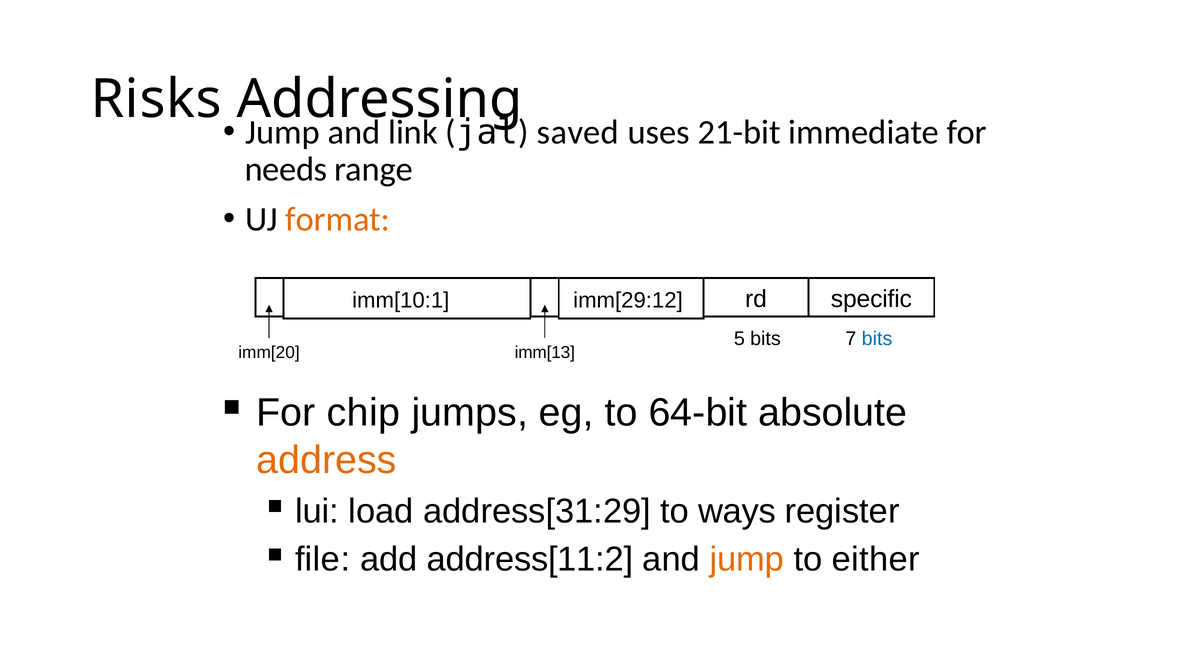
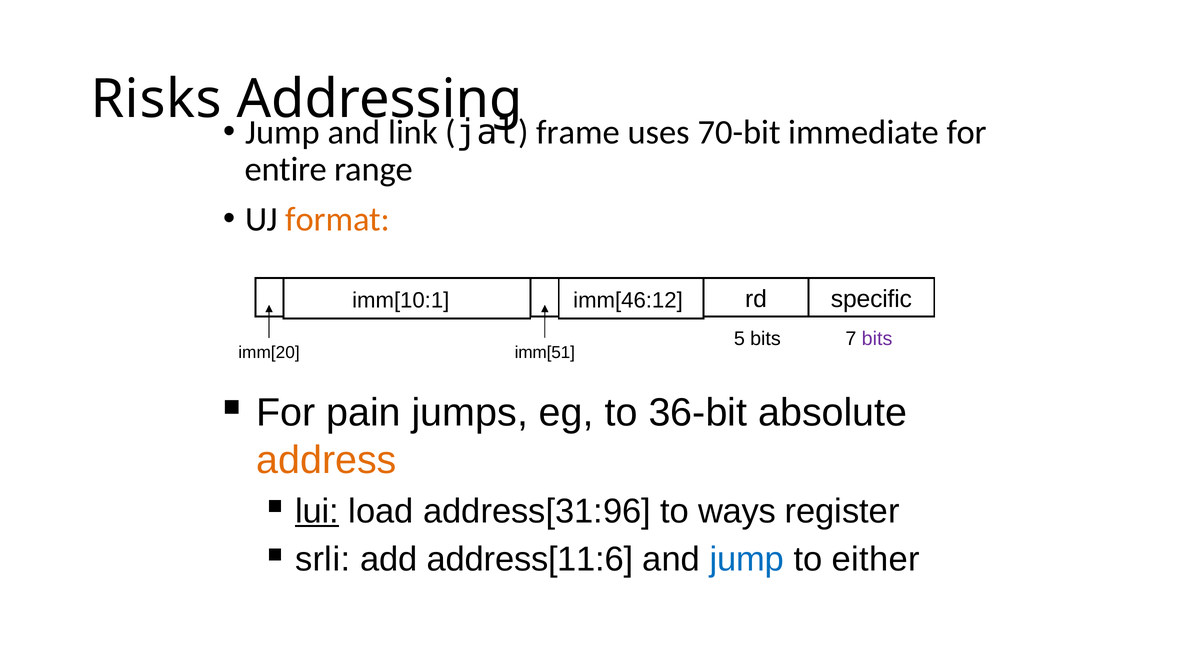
saved: saved -> frame (578, 132)
21-bit: 21-bit -> 70-bit (739, 132)
needs: needs -> entire (286, 169)
imm[29:12: imm[29:12 -> imm[46:12 (628, 300)
bits colour: blue -> purple (877, 338)
imm[13: imm[13 -> imm[51 (545, 352)
chip: chip -> pain (364, 412)
64-bit: 64-bit -> 36-bit (698, 412)
lui underline: none -> present (317, 511)
address[31:29: address[31:29 -> address[31:96 (537, 511)
file: file -> srli (323, 559)
address[11:2: address[11:2 -> address[11:6 (530, 559)
jump colour: orange -> blue (747, 559)
